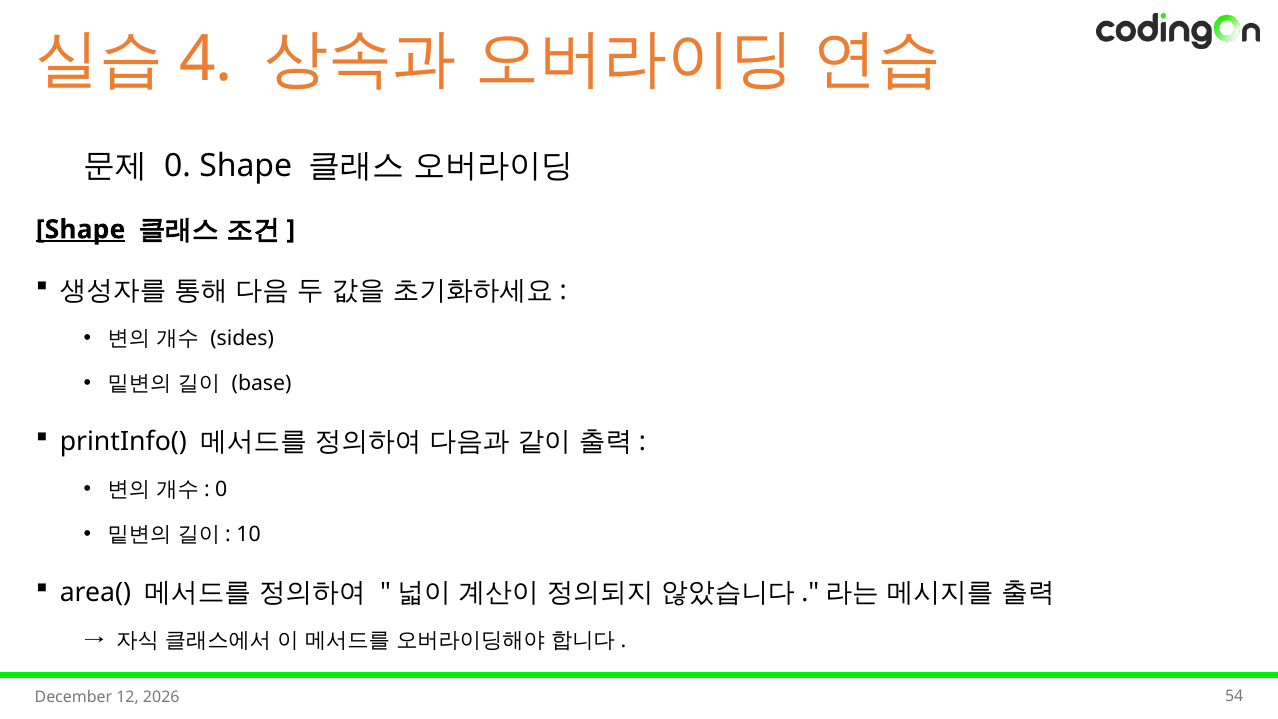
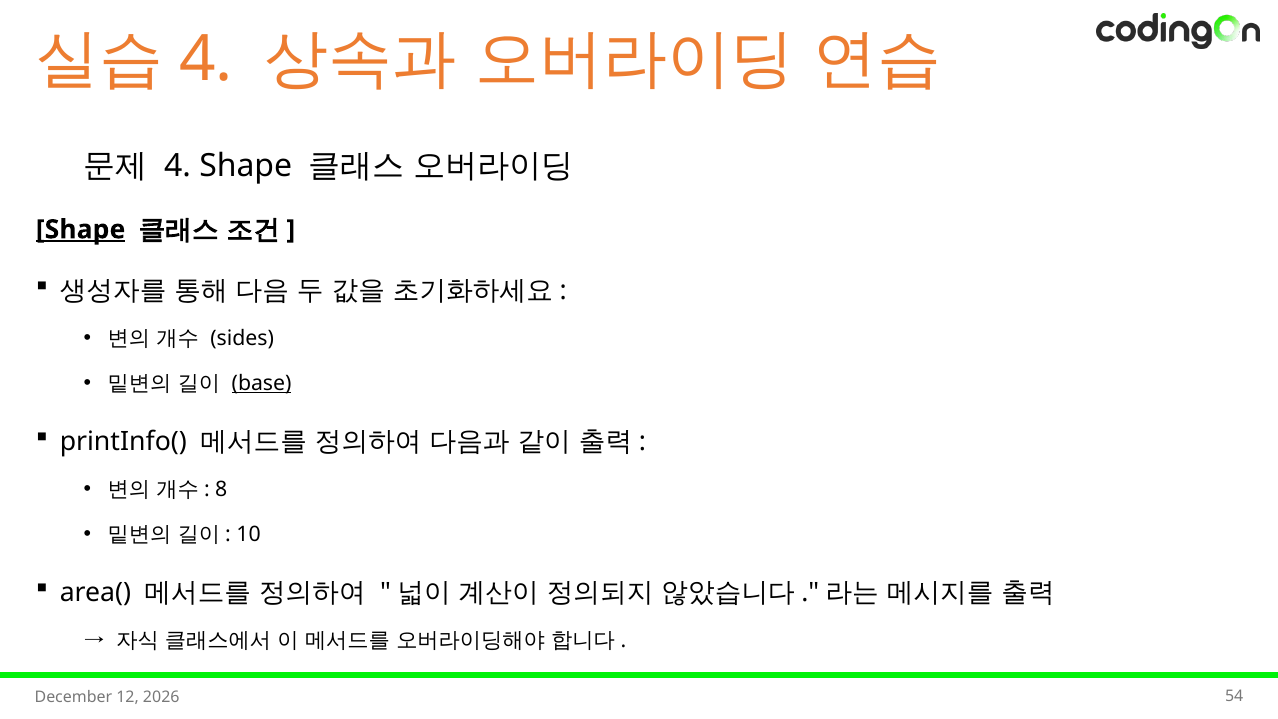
0: 0 -> 4 (178, 165)
base underline: none -> present (262, 383)
0: 0 -> 8 (221, 490)
